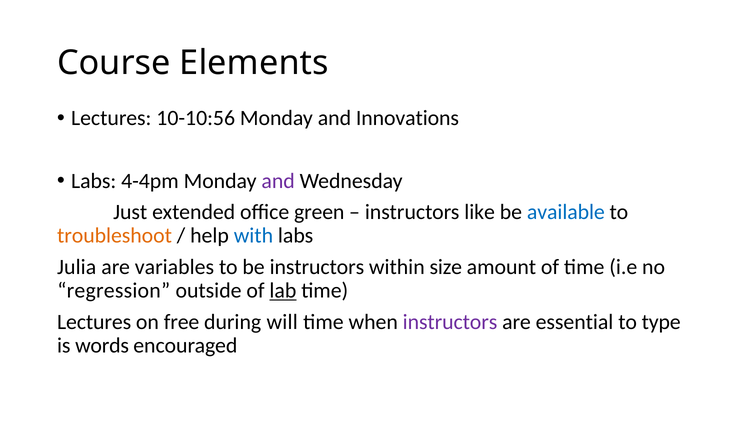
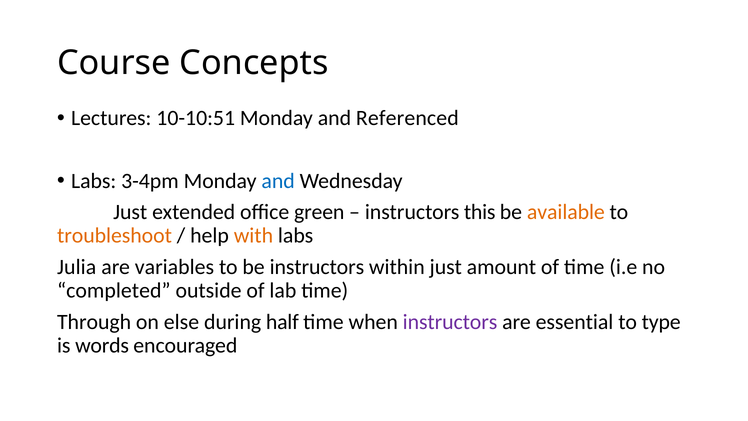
Elements: Elements -> Concepts (254, 63)
10-10:56: 10-10:56 -> 10-10:51 (196, 118)
Innovations: Innovations -> Referenced (407, 118)
4-4pm: 4-4pm -> 3-4pm (150, 181)
and colour: purple -> blue (278, 181)
like: like -> this (480, 212)
available colour: blue -> orange (566, 212)
with colour: blue -> orange (253, 236)
within size: size -> just (446, 267)
regression: regression -> completed (114, 290)
lab underline: present -> none (283, 290)
Lectures: Lectures -> Through (94, 322)
free: free -> else (182, 322)
will: will -> half (282, 322)
